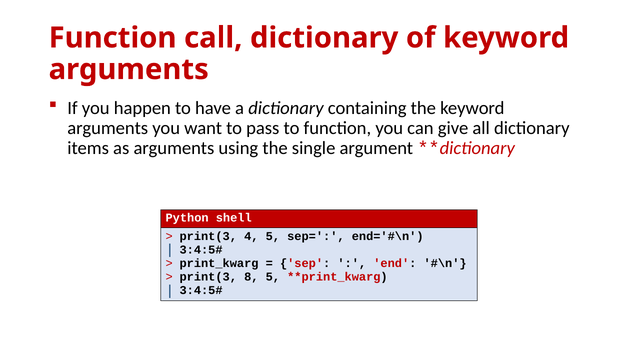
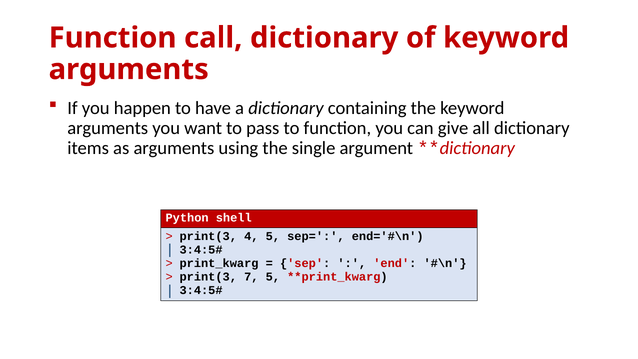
8: 8 -> 7 (251, 277)
